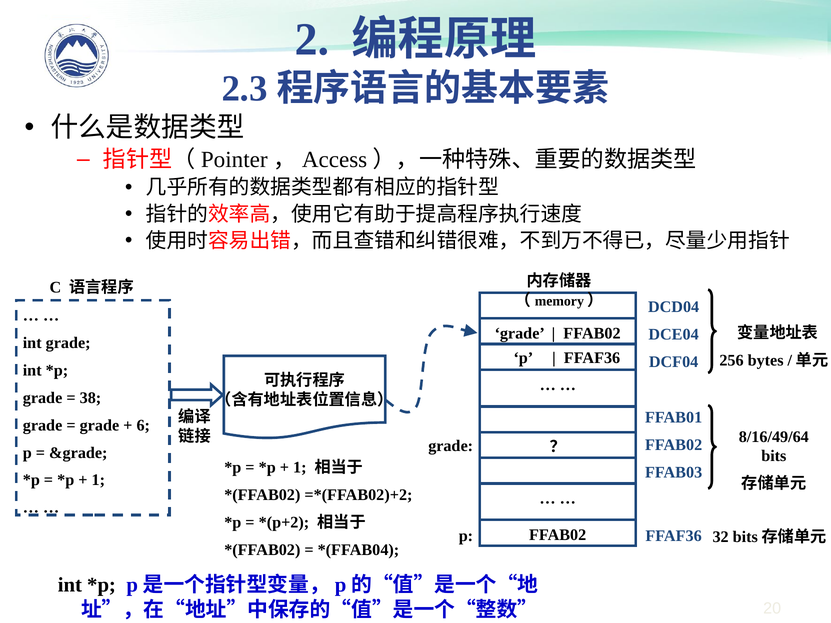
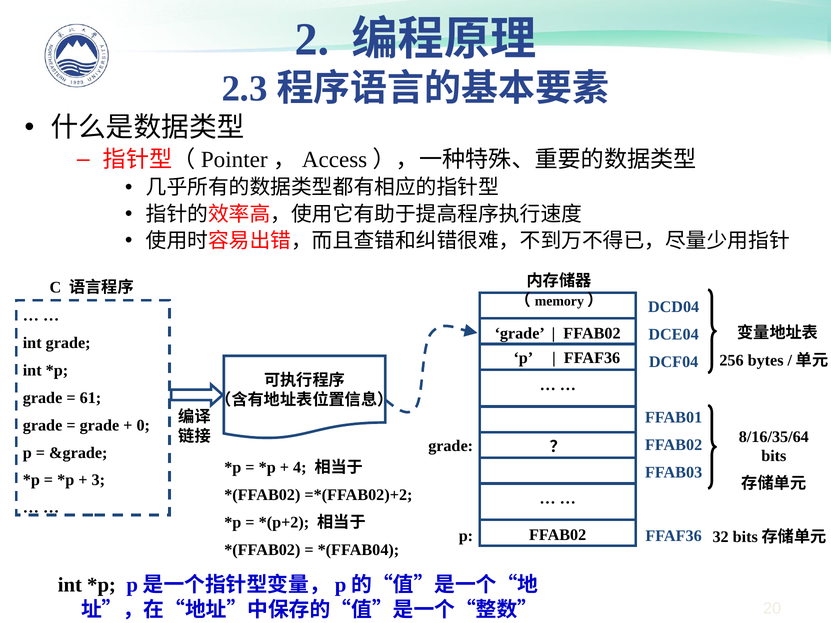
38: 38 -> 61 (90, 398)
6: 6 -> 0 (143, 425)
8/16/49/64: 8/16/49/64 -> 8/16/35/64 (774, 437)
1: 1 -> 4 (300, 468)
1: 1 -> 3 (98, 480)
